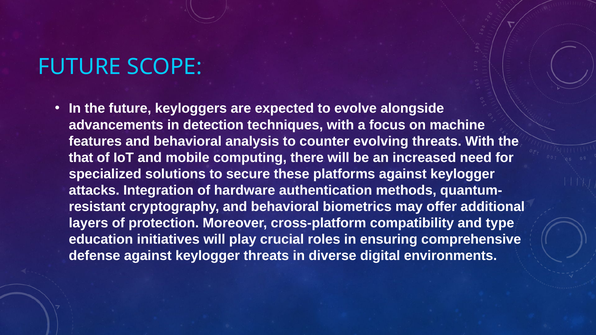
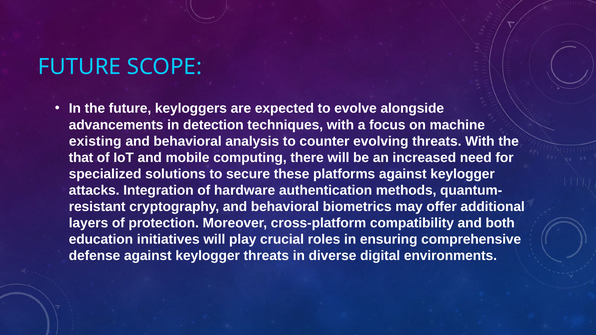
features: features -> existing (95, 141)
type: type -> both (500, 223)
